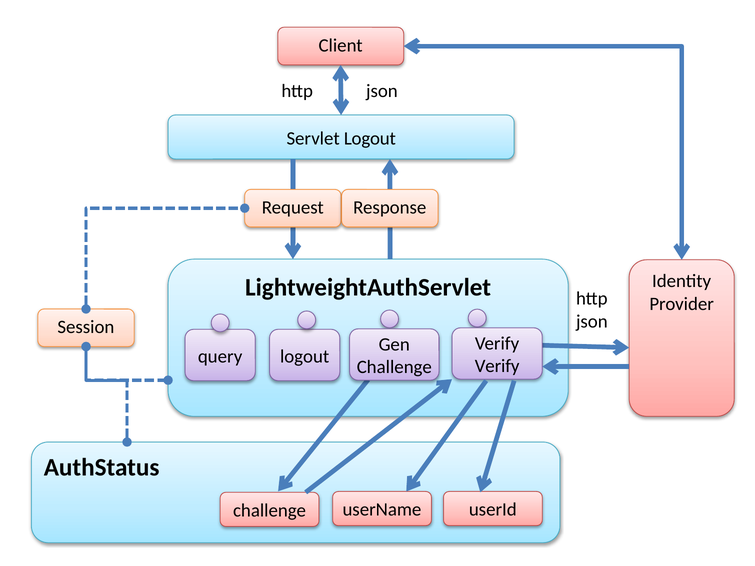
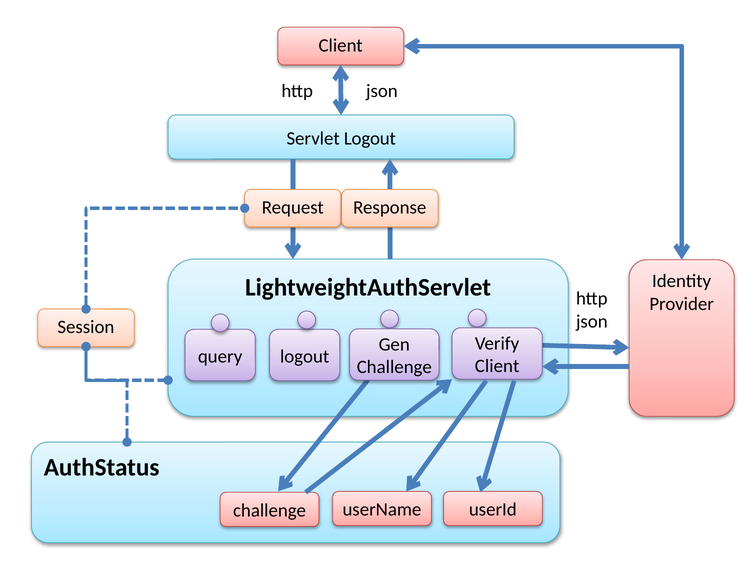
Verify: Verify -> Client (497, 366)
